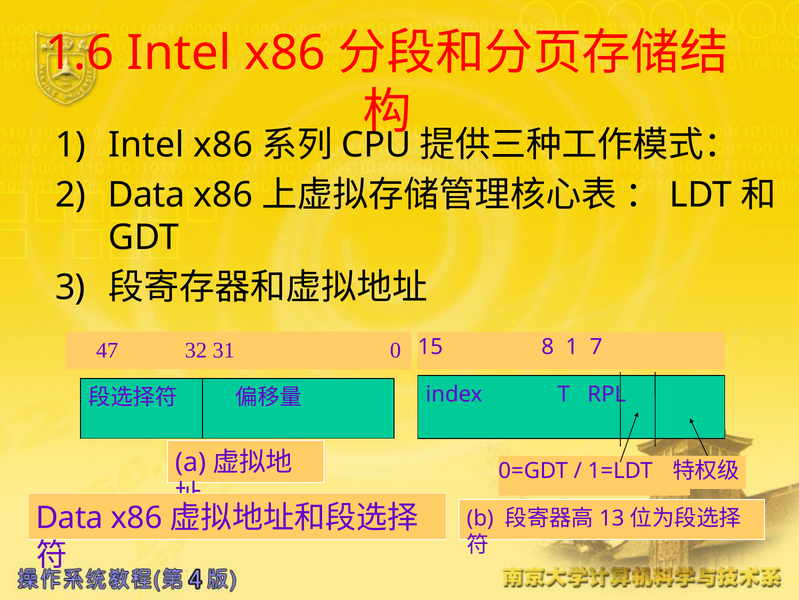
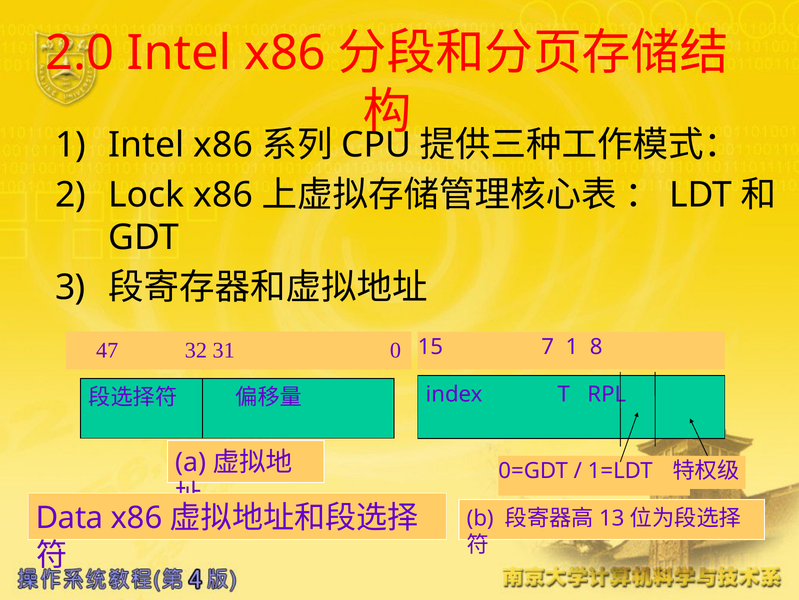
1.6: 1.6 -> 2.0 (80, 53)
2 Data: Data -> Lock (146, 195)
8: 8 -> 7 (548, 346)
7: 7 -> 8 (596, 346)
